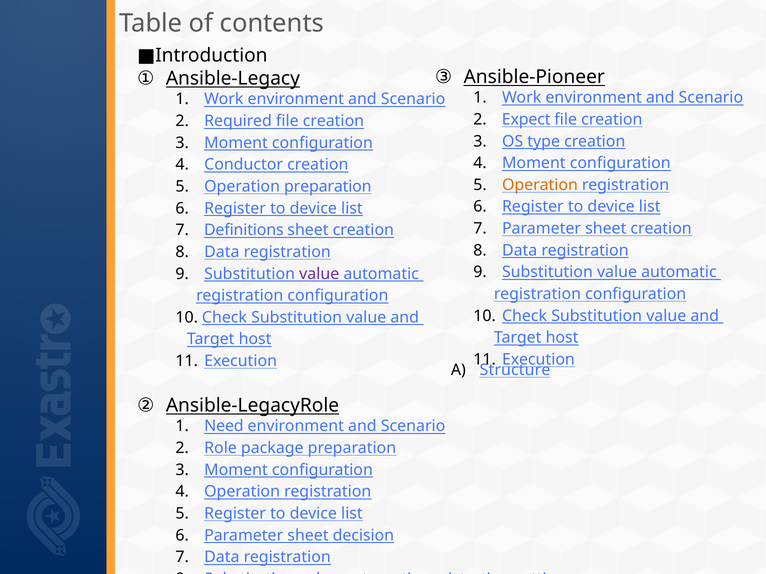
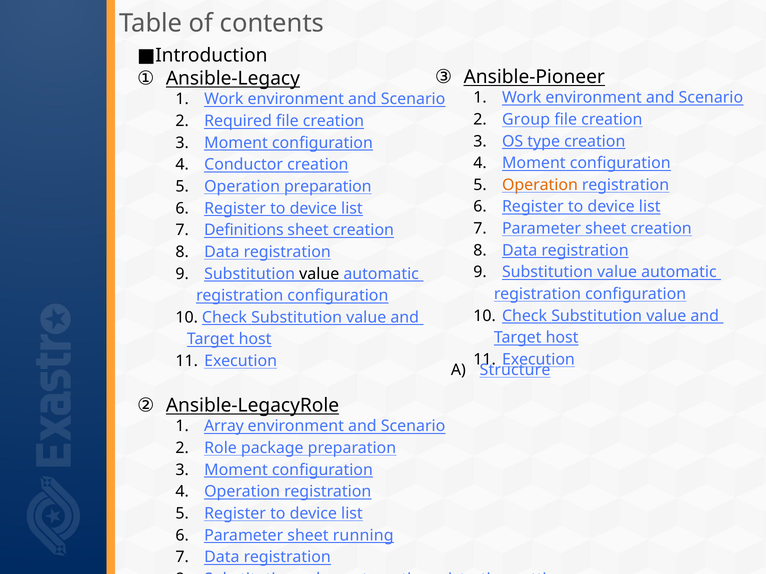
Expect: Expect -> Group (526, 120)
value colour: purple -> black (319, 274)
Need: Need -> Array (224, 427)
decision: decision -> running (363, 536)
